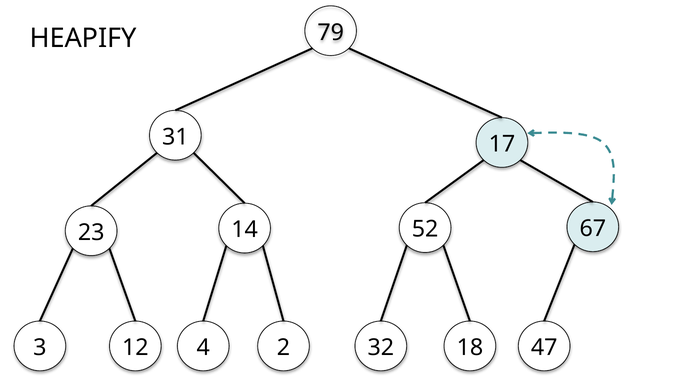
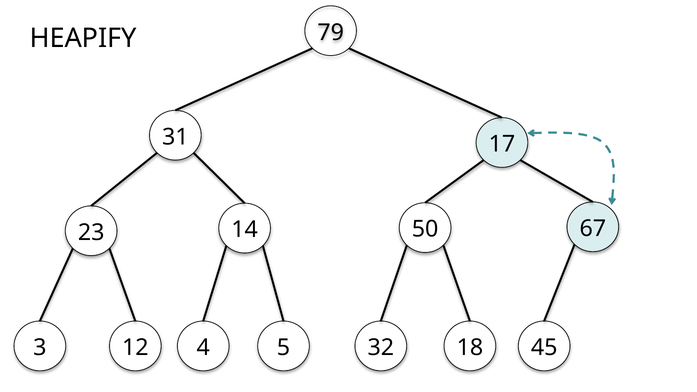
52: 52 -> 50 (425, 229)
2: 2 -> 5 (283, 348)
47: 47 -> 45 (544, 348)
